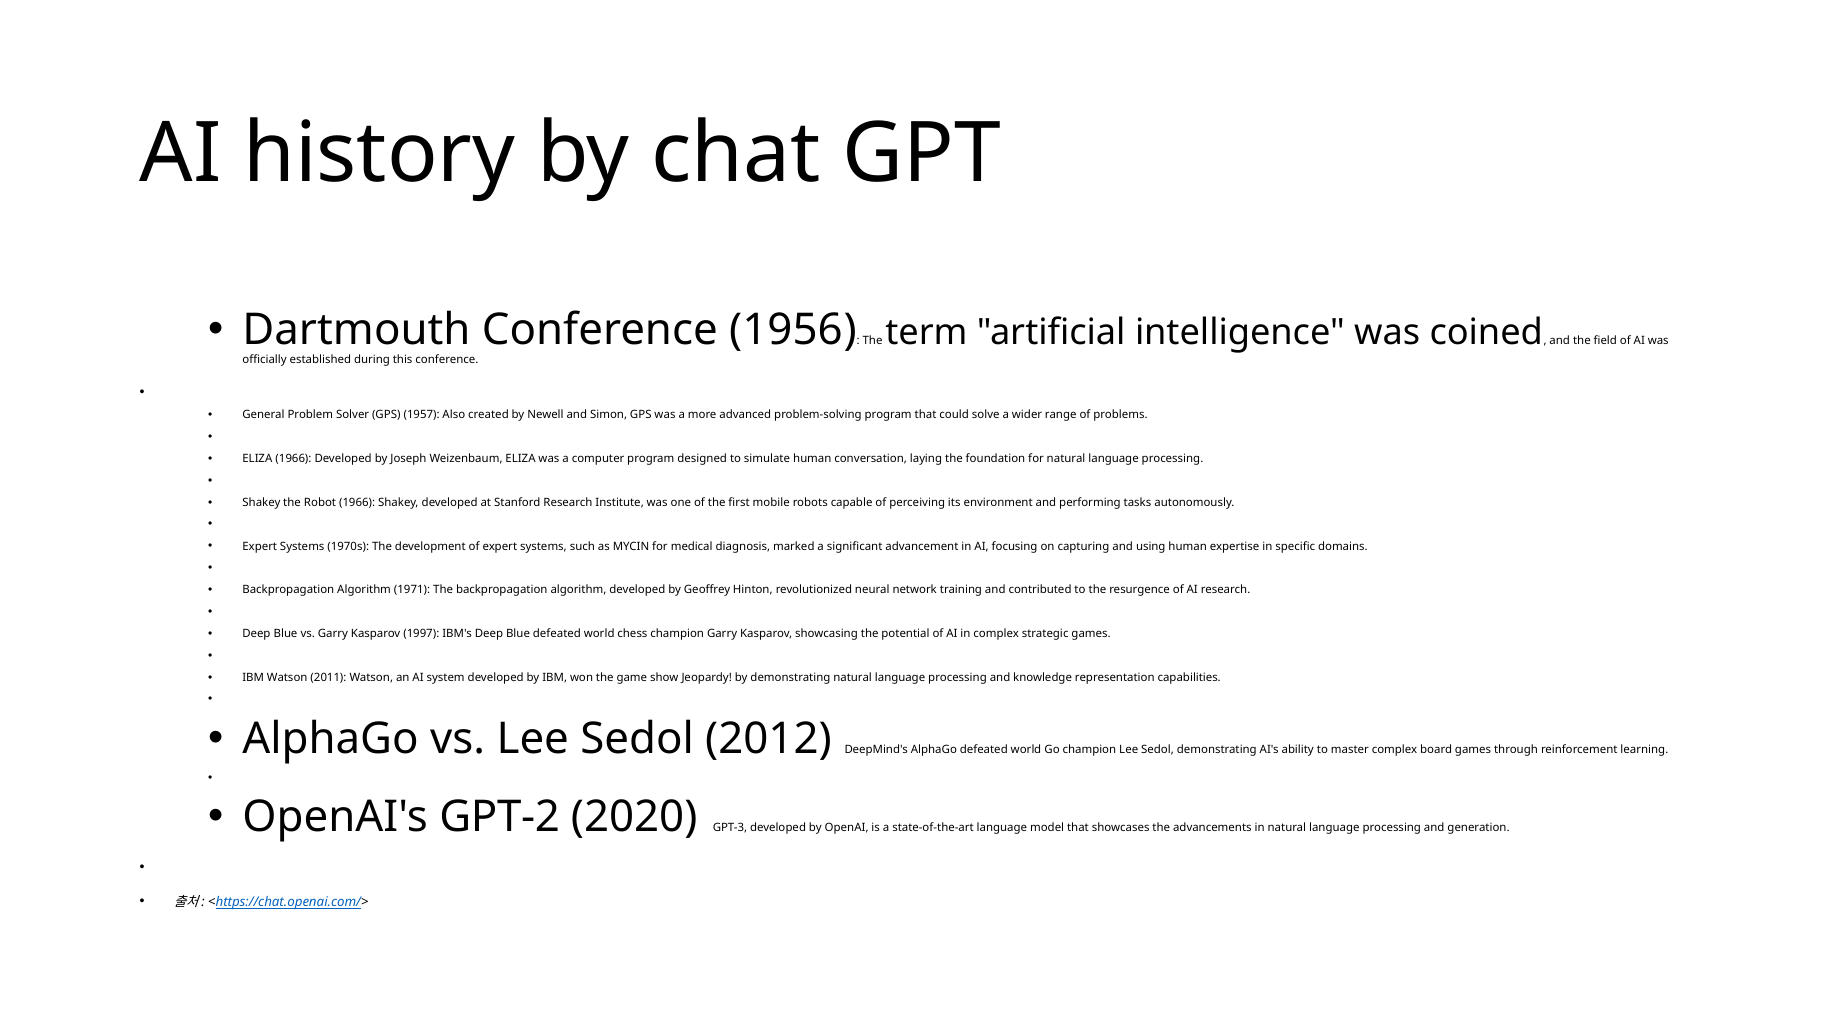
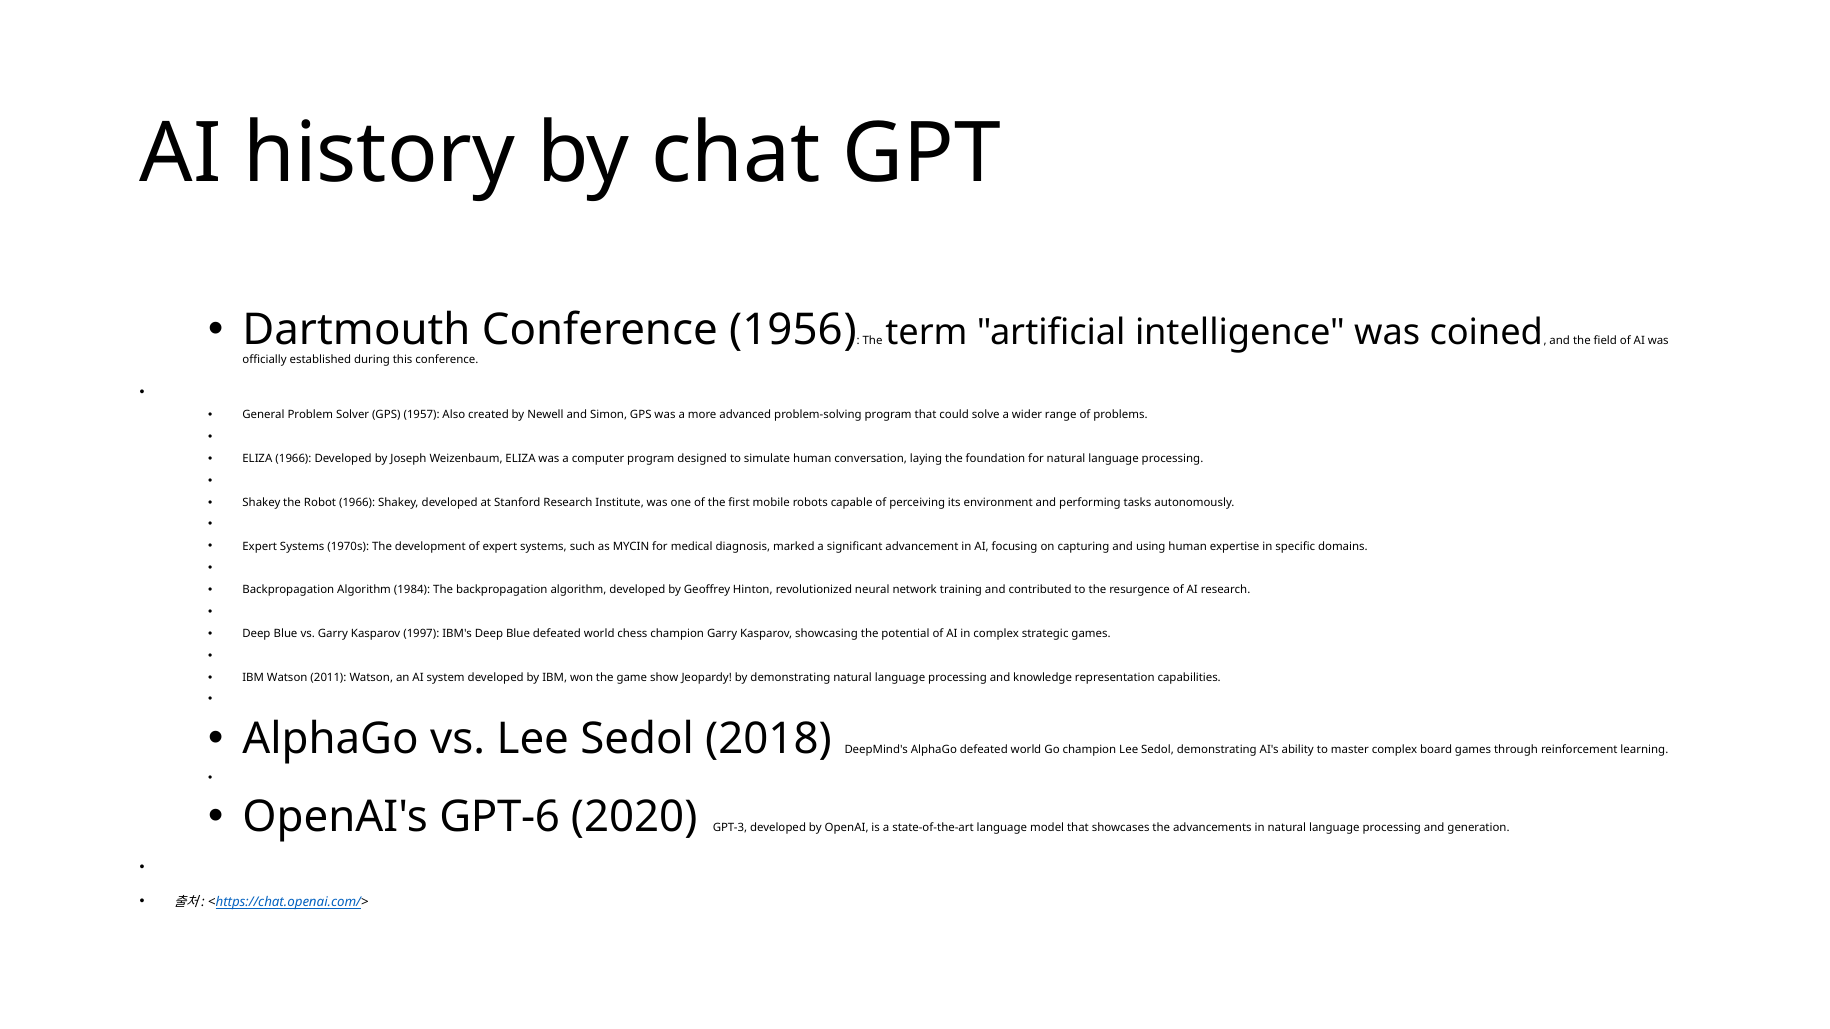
1971: 1971 -> 1984 (412, 590)
2012: 2012 -> 2018 (768, 739)
GPT-2: GPT-2 -> GPT-6 (500, 818)
